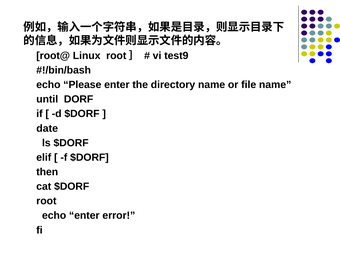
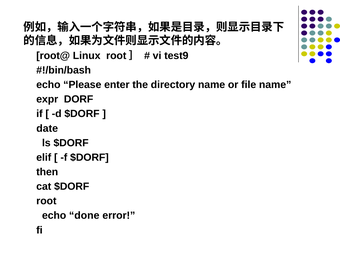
until: until -> expr (47, 99)
echo enter: enter -> done (84, 216)
